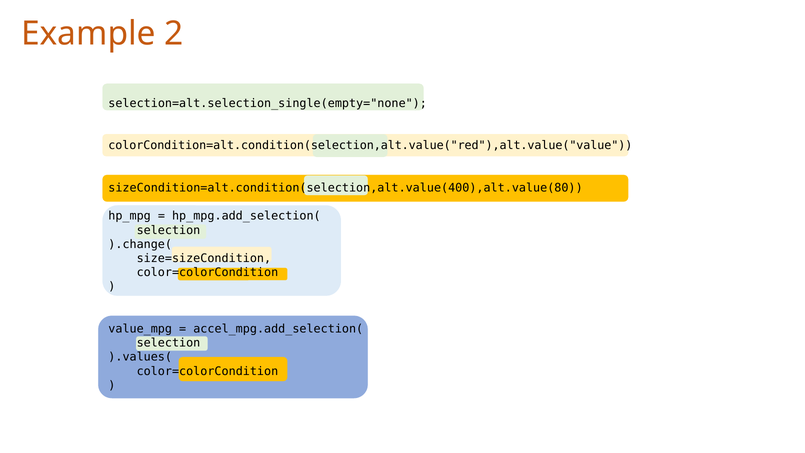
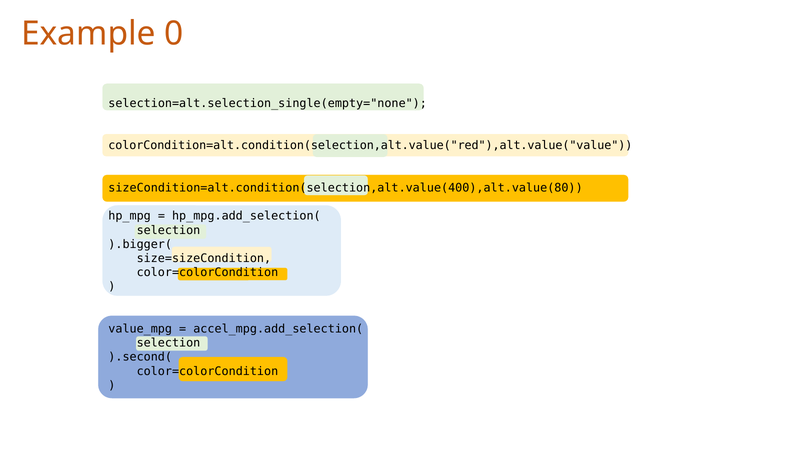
2: 2 -> 0 (174, 34)
).change(: ).change( -> ).bigger( (140, 244)
).values(: ).values( -> ).second( (140, 357)
